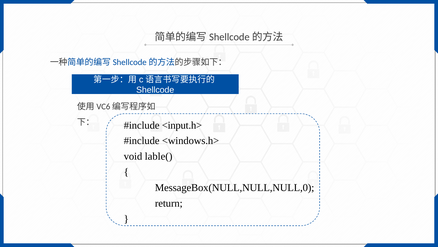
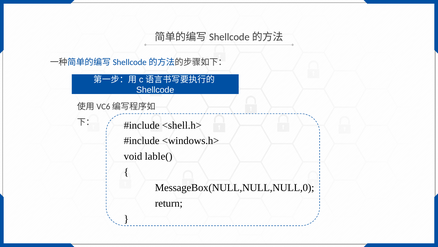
<input.h>: <input.h> -> <shell.h> (182, 125)
